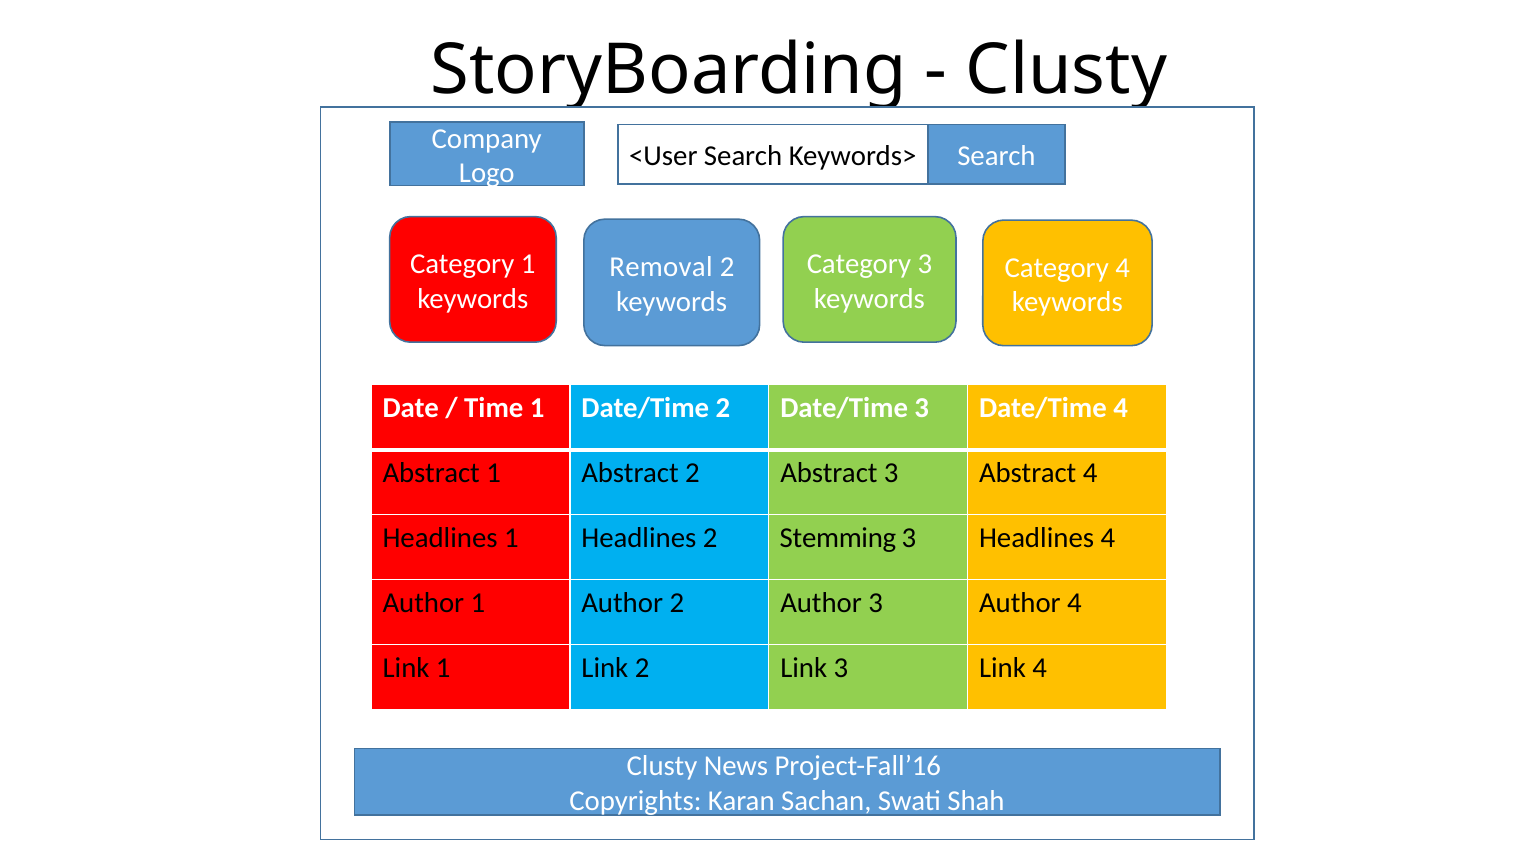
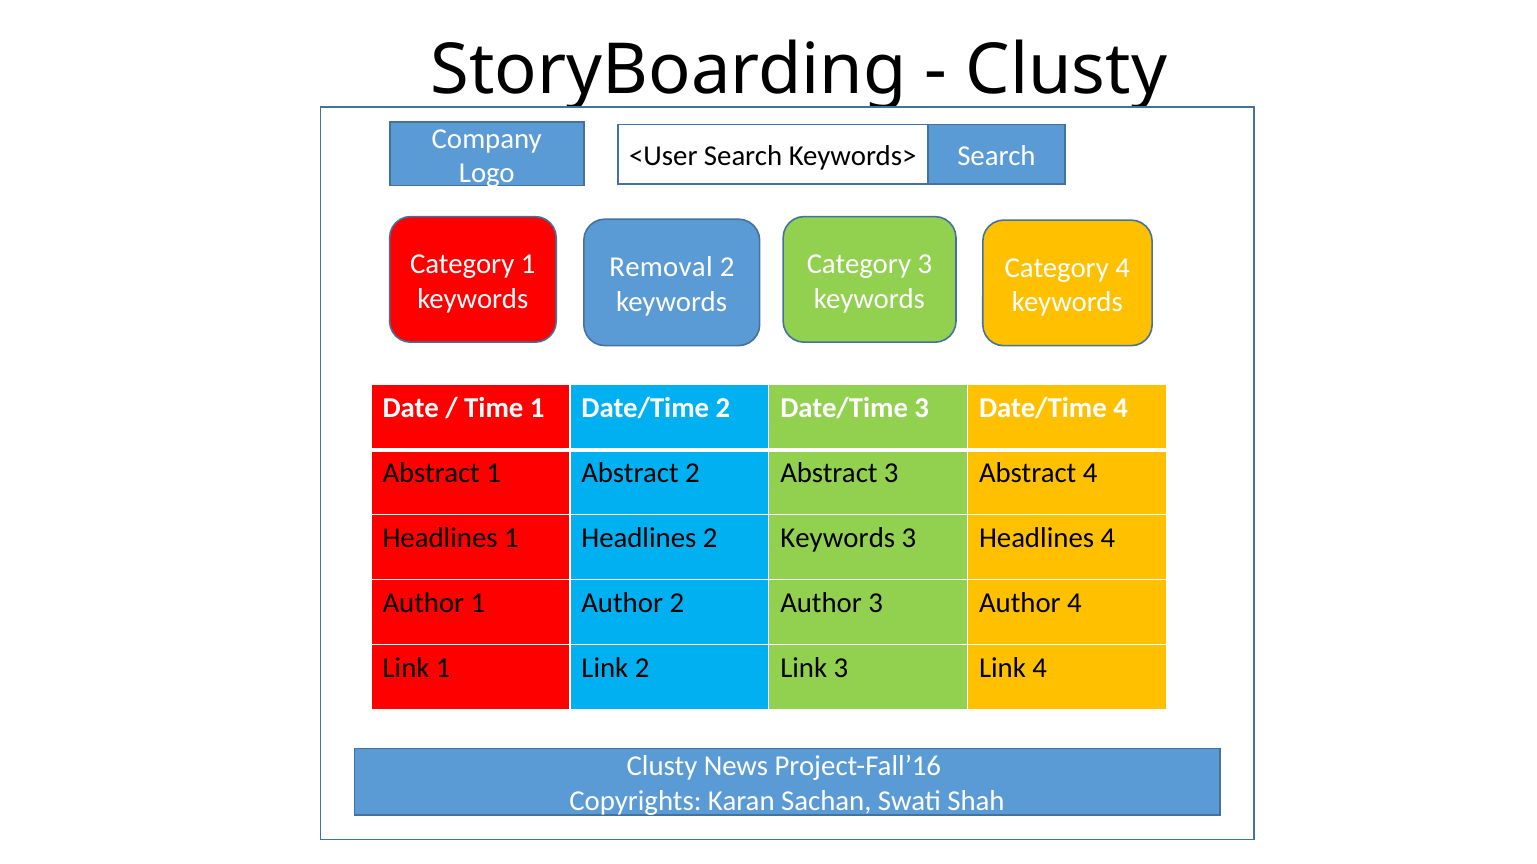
Headlines 2 Stemming: Stemming -> Keywords (838, 539)
